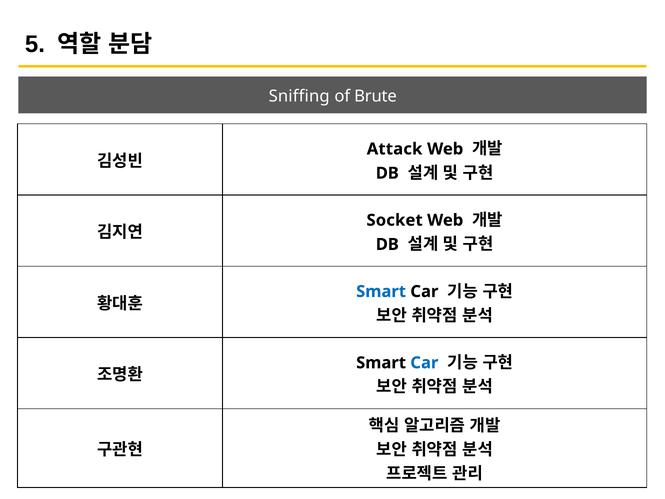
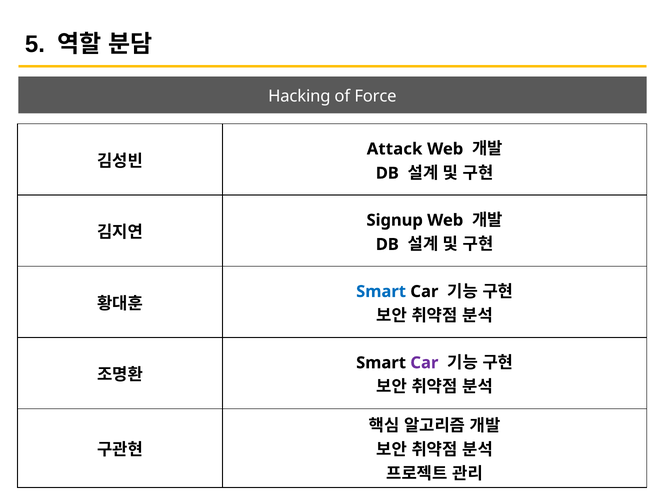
Sniffing: Sniffing -> Hacking (299, 96)
Brute: Brute -> Force (375, 96)
Socket: Socket -> Signup (395, 220)
Car colour: blue -> purple (424, 363)
